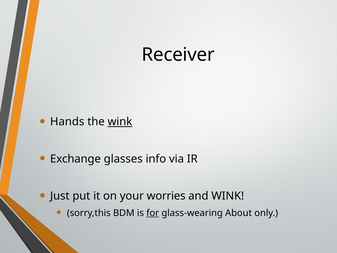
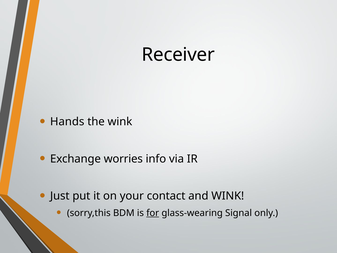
wink underline: present -> none (120, 122)
glasses: glasses -> worries (123, 159)
worries: worries -> contact (166, 196)
About: About -> Signal (239, 213)
